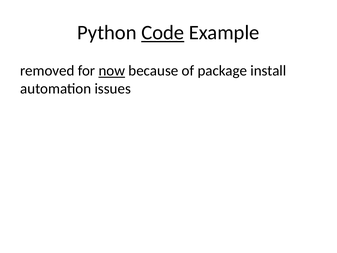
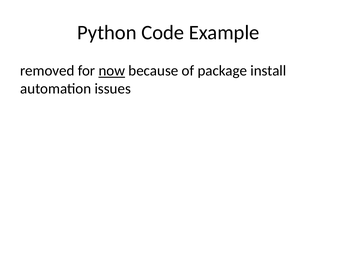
Code underline: present -> none (163, 33)
